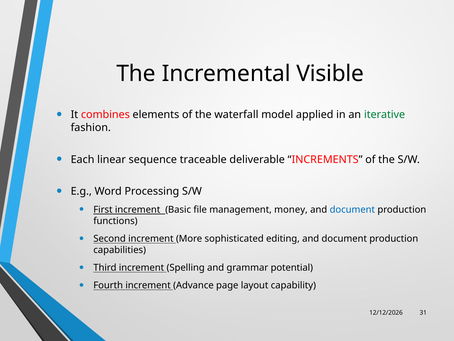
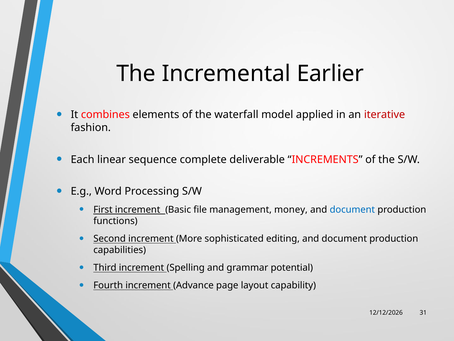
Visible: Visible -> Earlier (330, 73)
iterative colour: green -> red (385, 115)
traceable: traceable -> complete (203, 159)
